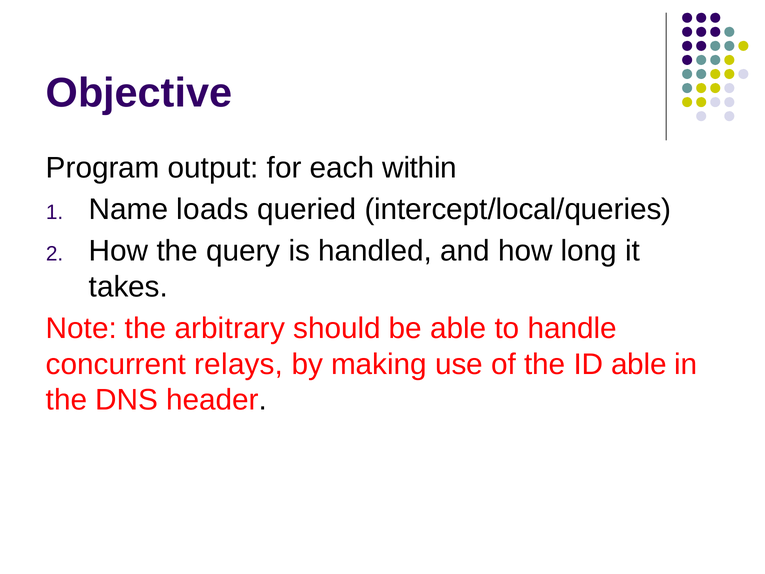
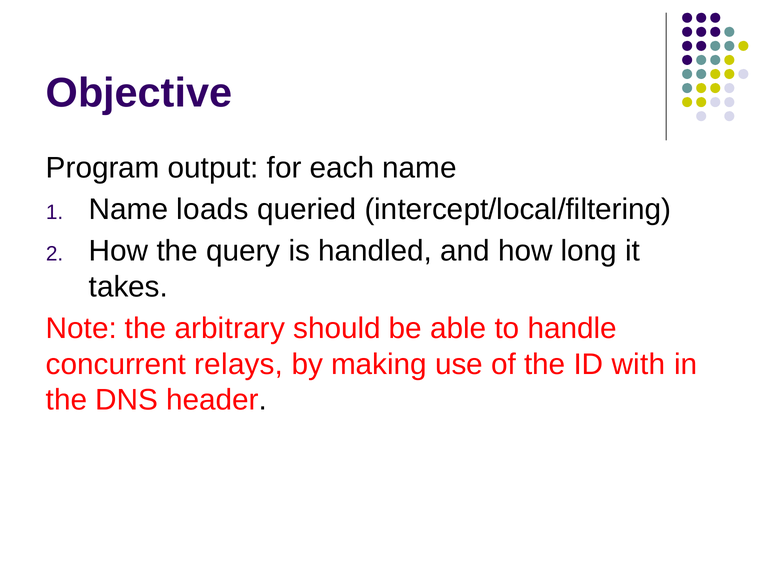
each within: within -> name (419, 168)
intercept/local/queries: intercept/local/queries -> intercept/local/filtering (518, 209)
ID able: able -> with (639, 364)
